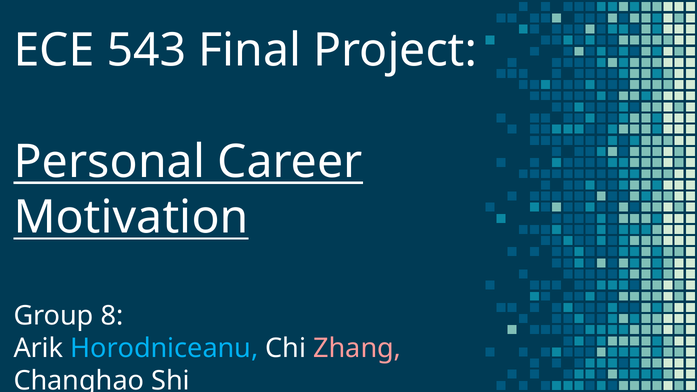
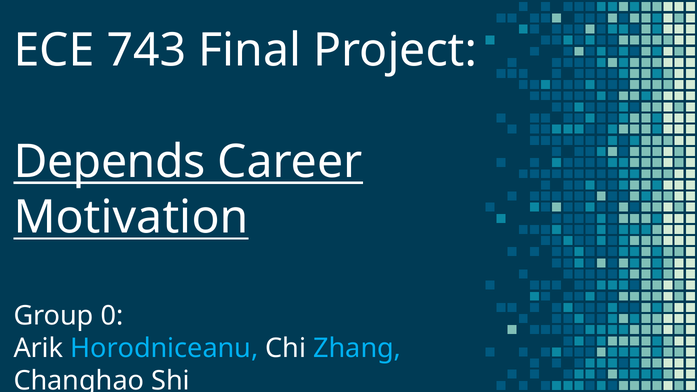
543: 543 -> 743 (146, 50)
Personal: Personal -> Depends (110, 162)
8: 8 -> 0 (112, 316)
Zhang colour: pink -> light blue (357, 349)
